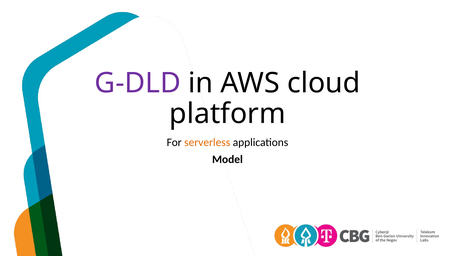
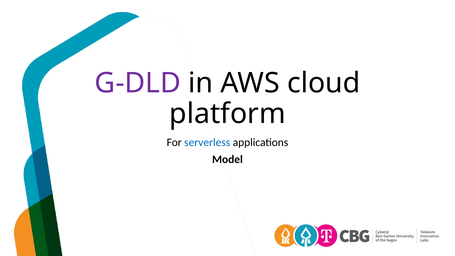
serverless colour: orange -> blue (207, 142)
